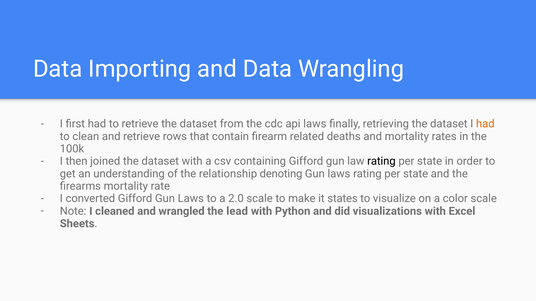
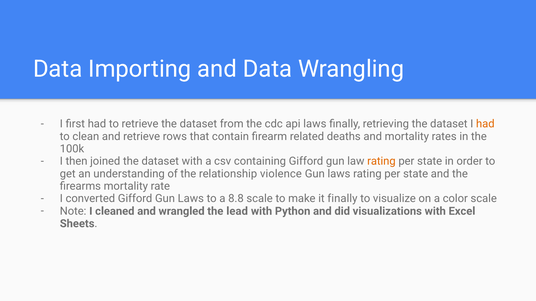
rating colour: black -> orange (381, 162)
denoting: denoting -> violence (281, 174)
2.0: 2.0 -> 8.8 (236, 199)
it states: states -> finally (342, 199)
